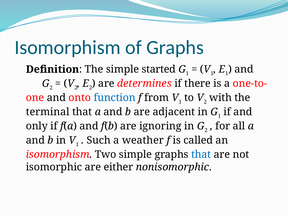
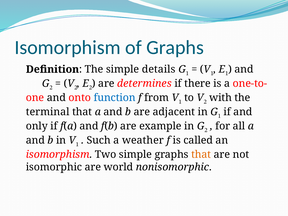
started: started -> details (159, 69)
ignoring: ignoring -> example (160, 126)
that colour: blue -> orange (201, 155)
either: either -> world (118, 167)
